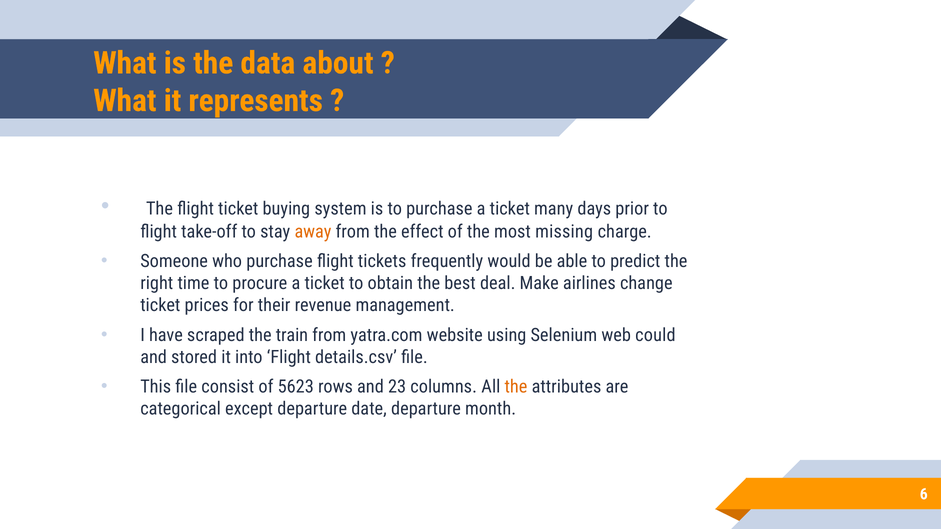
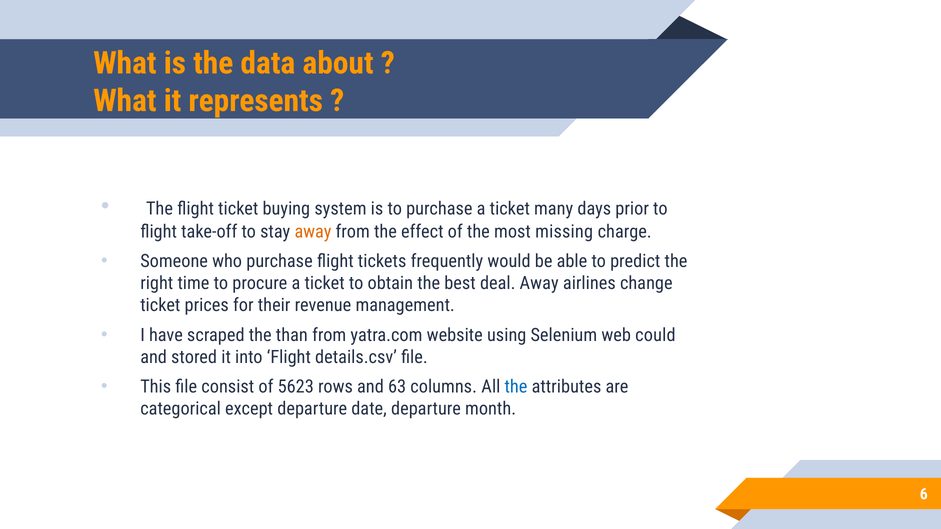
deal Make: Make -> Away (539, 284)
train: train -> than (292, 335)
23: 23 -> 63 (397, 387)
the colour: orange -> blue (516, 387)
